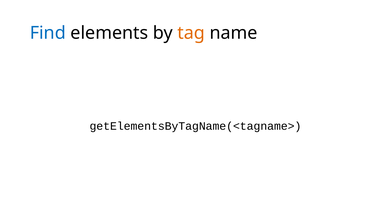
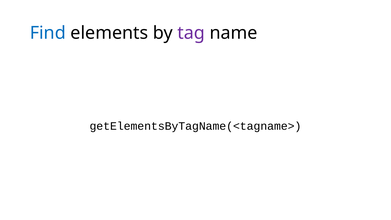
tag colour: orange -> purple (191, 33)
